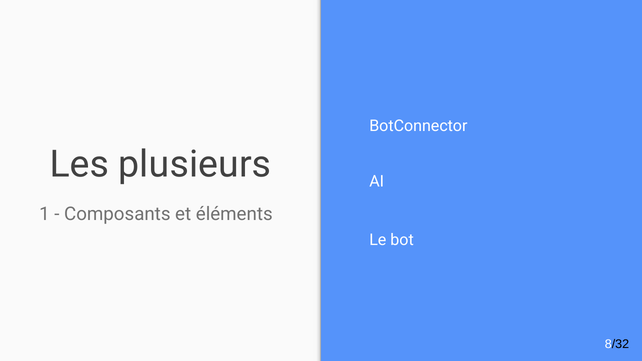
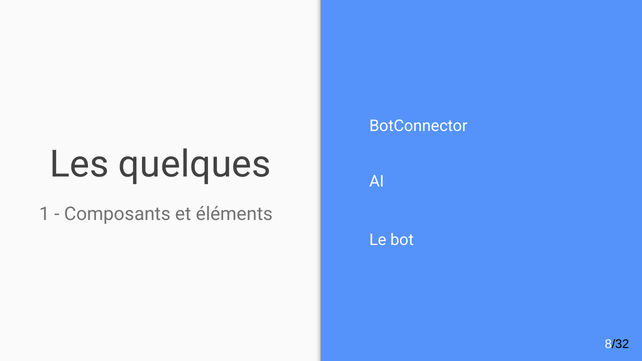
plusieurs: plusieurs -> quelques (195, 164)
